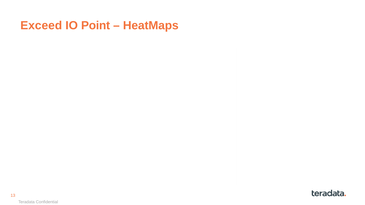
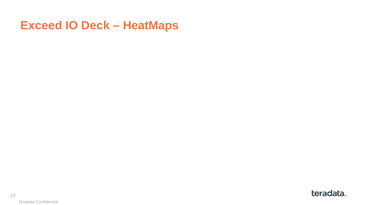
Point: Point -> Deck (95, 25)
